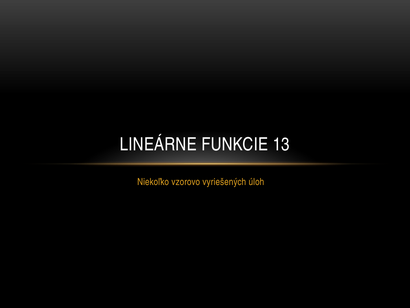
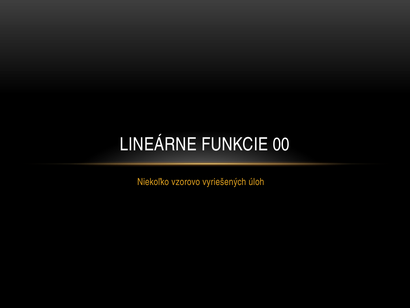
13: 13 -> 00 (281, 144)
